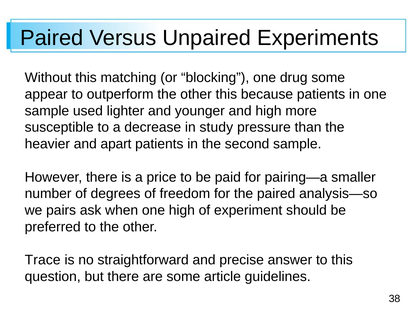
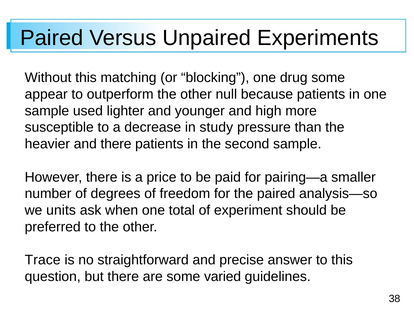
other this: this -> null (226, 94)
and apart: apart -> there (116, 144)
pairs: pairs -> units (61, 210)
one high: high -> total (182, 210)
article: article -> varied (223, 276)
